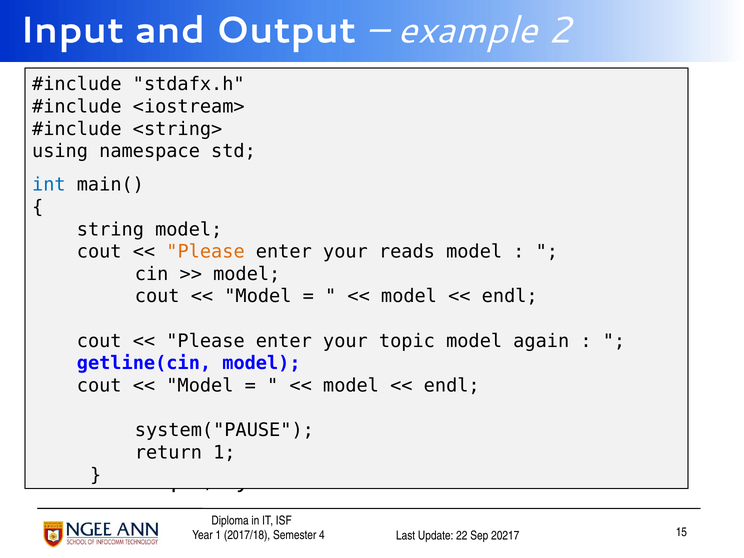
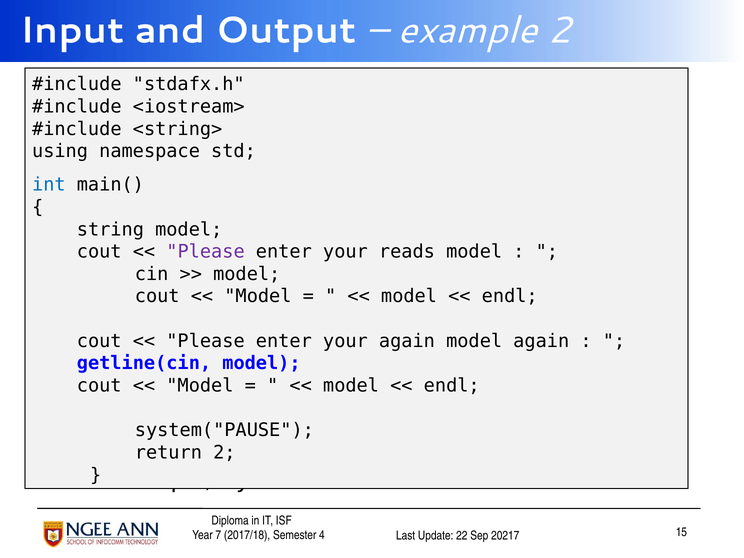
Please colour: orange -> purple (206, 252)
your topic: topic -> again (407, 341)
return 1: 1 -> 2 (224, 453)
1: 1 -> 7 (218, 535)
